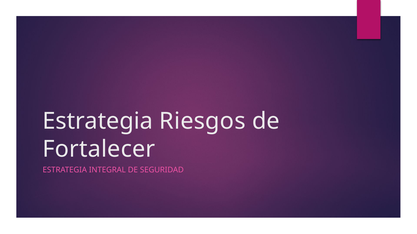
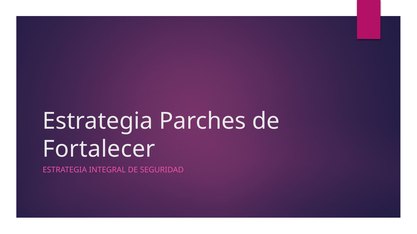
Riesgos: Riesgos -> Parches (203, 121)
